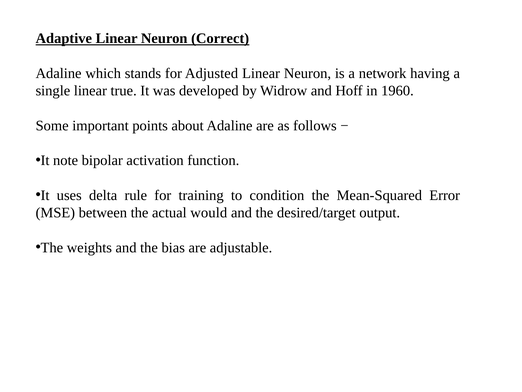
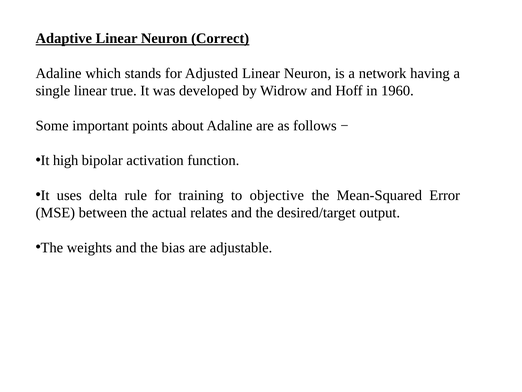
note: note -> high (66, 160)
condition: condition -> objective (277, 195)
would: would -> relates (209, 212)
